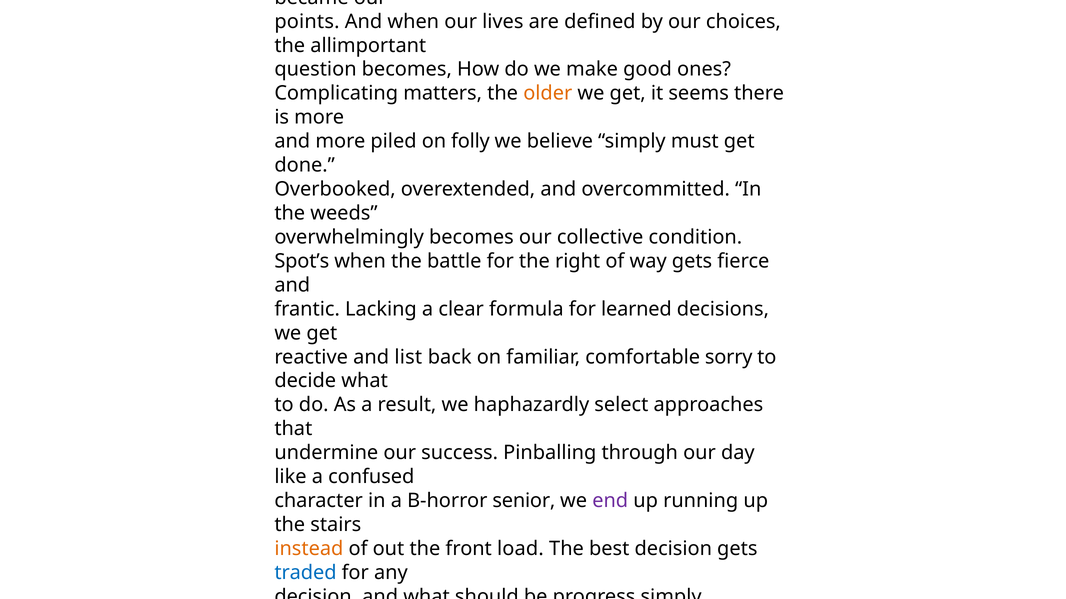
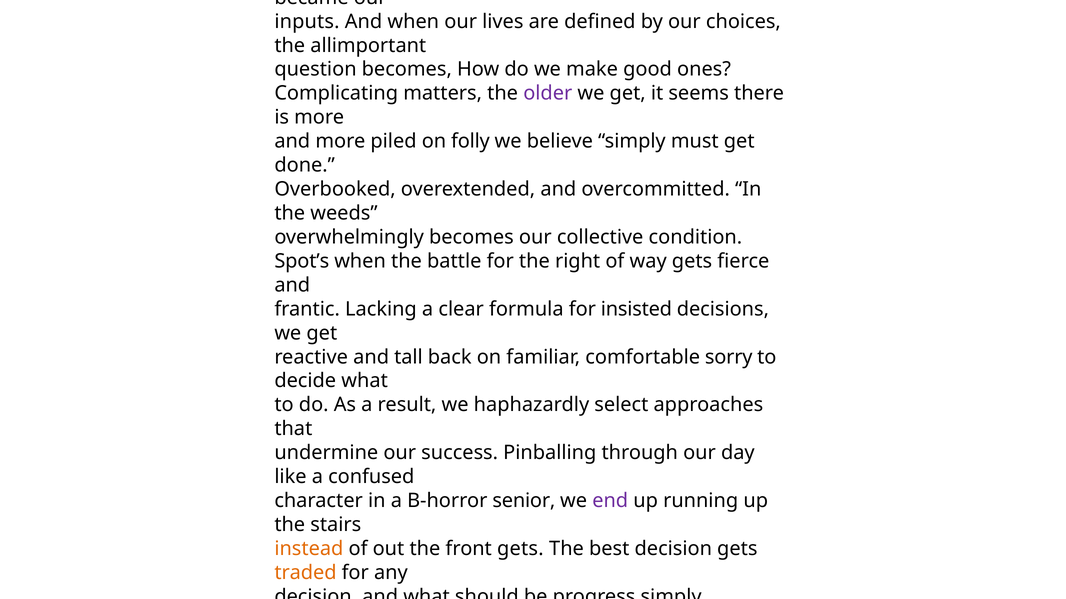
points: points -> inputs (307, 22)
older colour: orange -> purple (548, 93)
learned: learned -> insisted (636, 309)
list: list -> tall (408, 357)
front load: load -> gets (520, 549)
traded colour: blue -> orange (305, 573)
